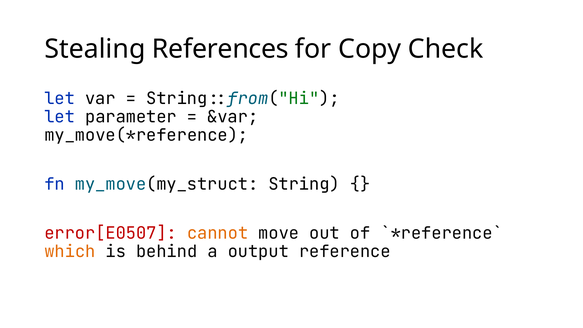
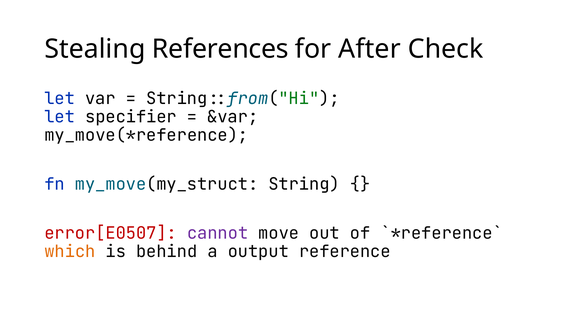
Copy: Copy -> After (370, 49)
parameter: parameter -> specifier (131, 117)
cannot colour: orange -> purple (218, 233)
